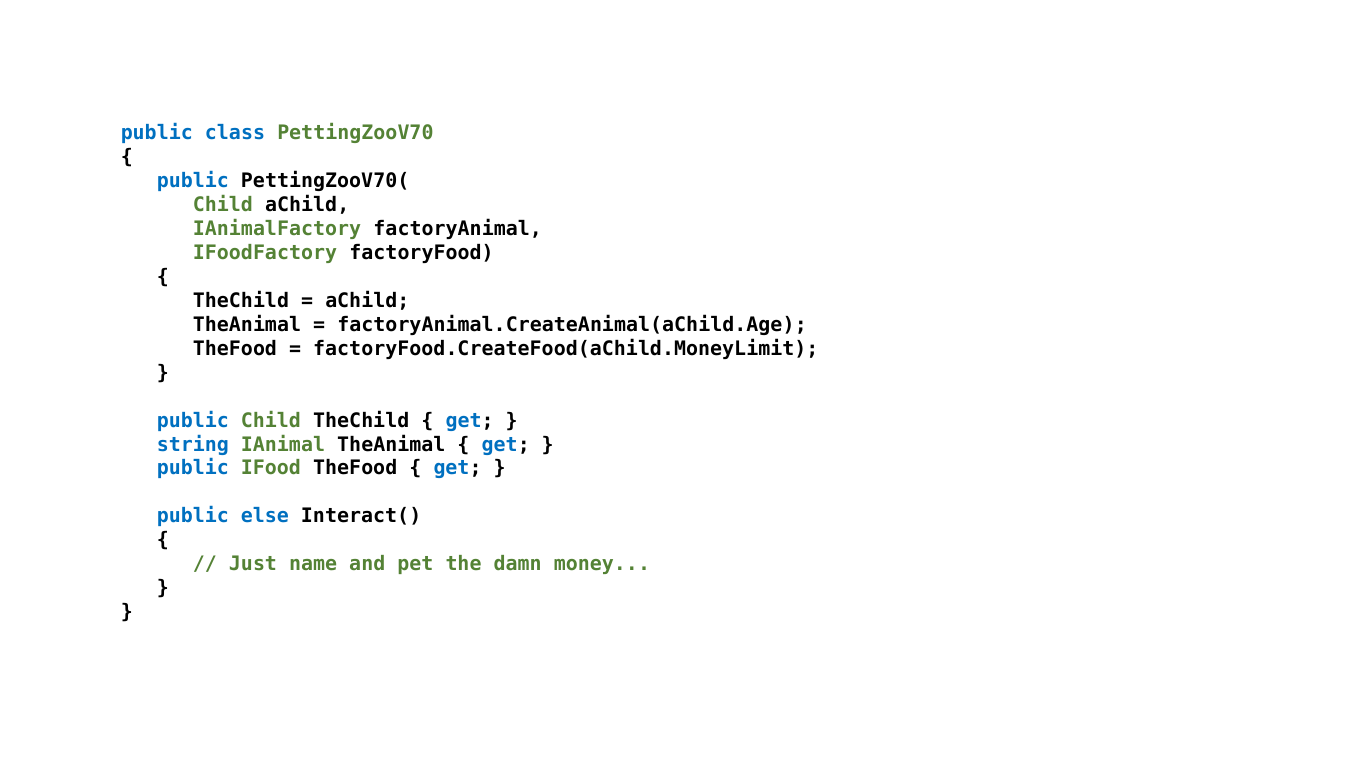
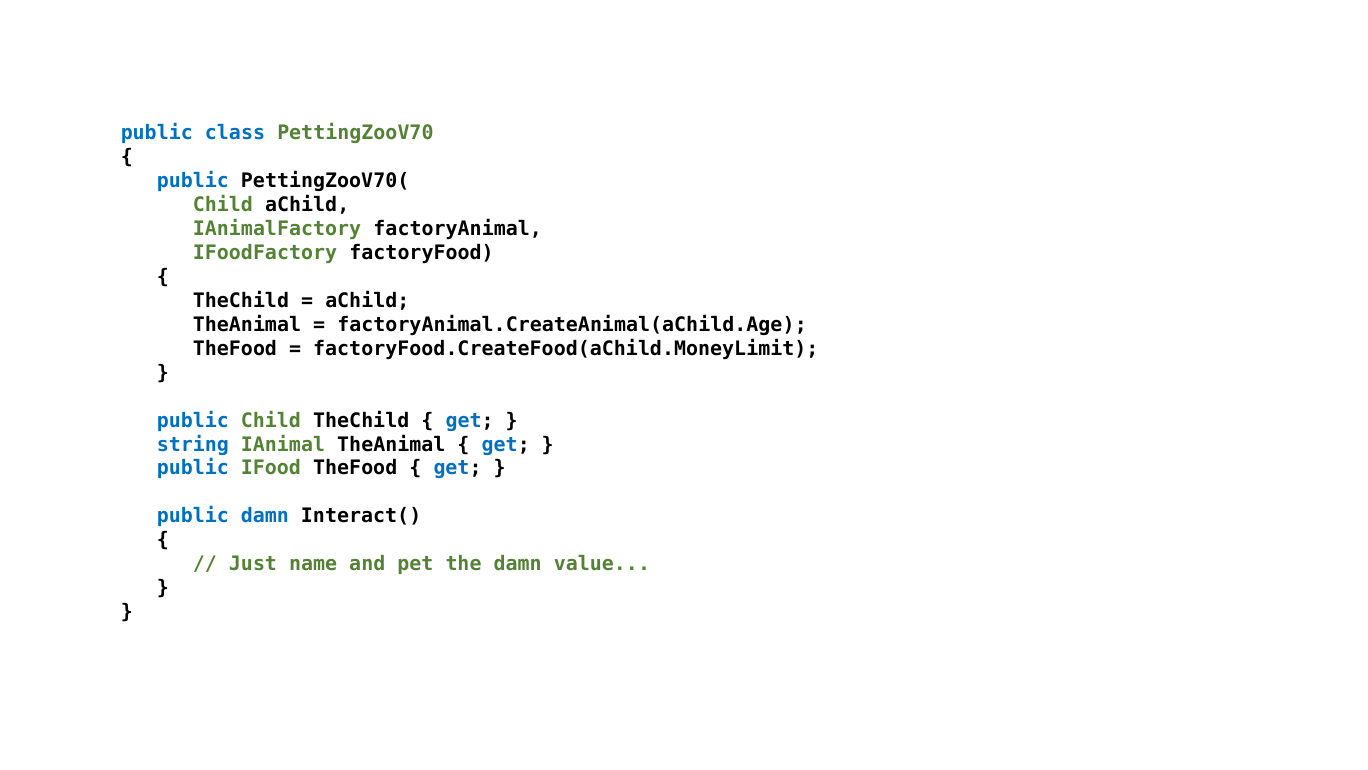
public else: else -> damn (265, 516)
money: money -> value (602, 564)
